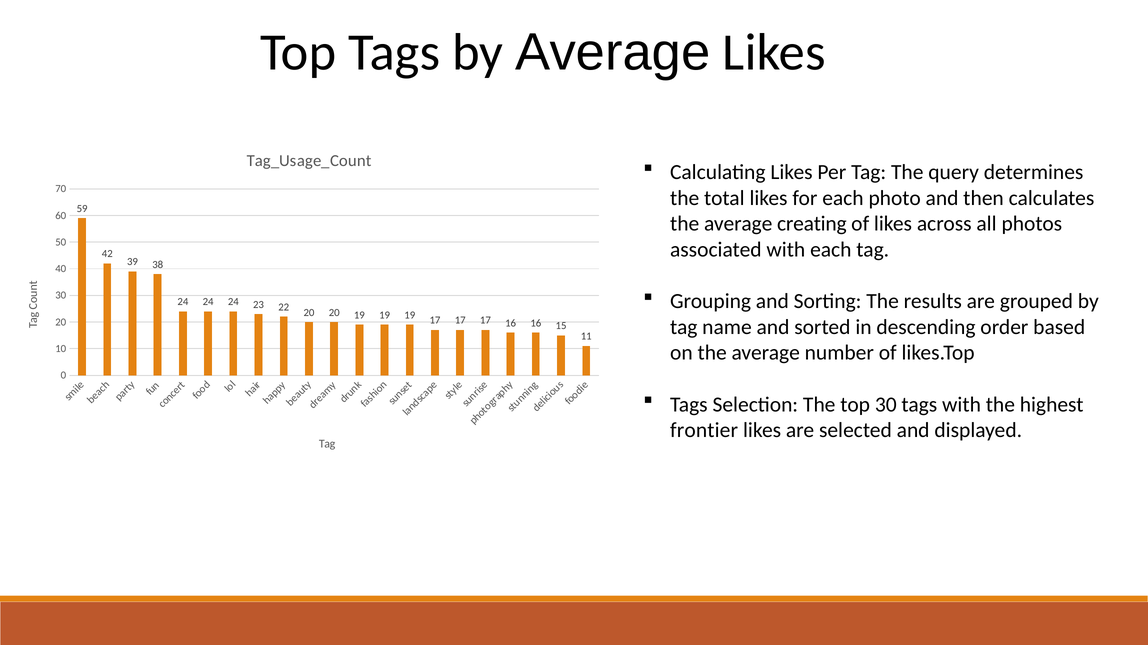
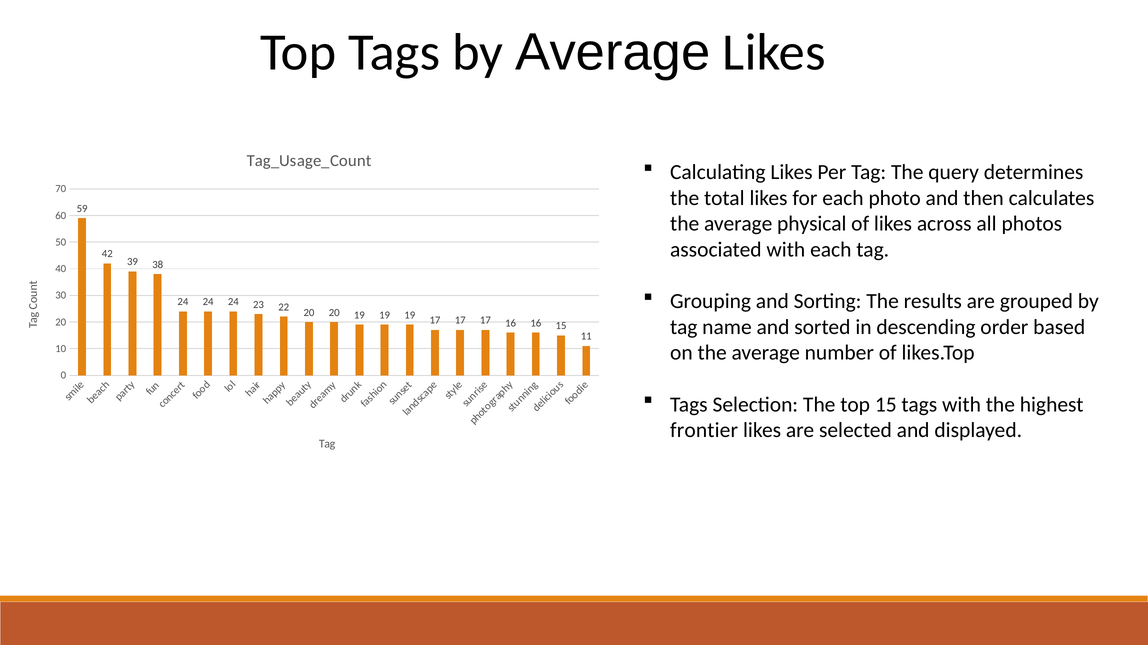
creating: creating -> physical (812, 224)
top 30: 30 -> 15 (886, 405)
